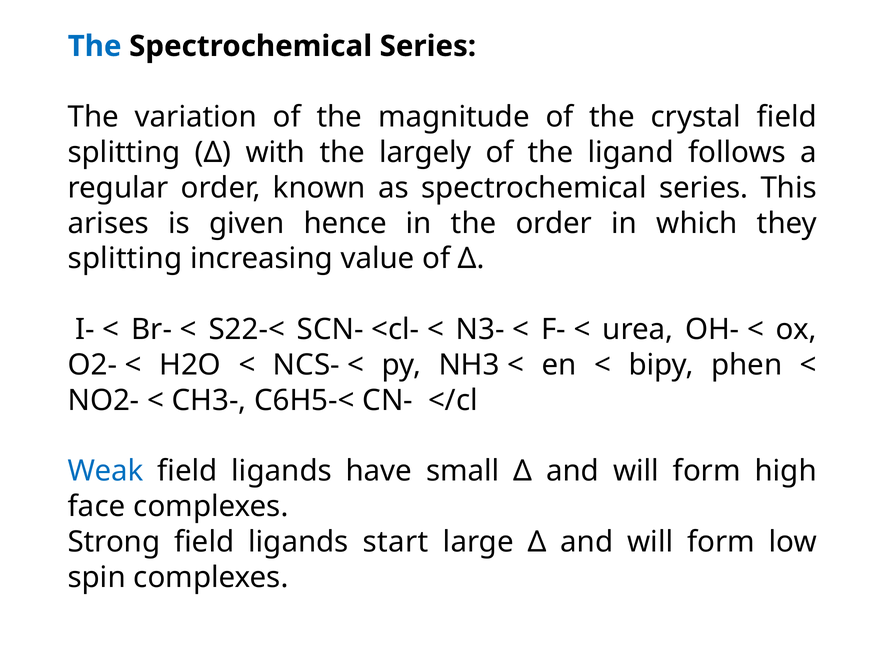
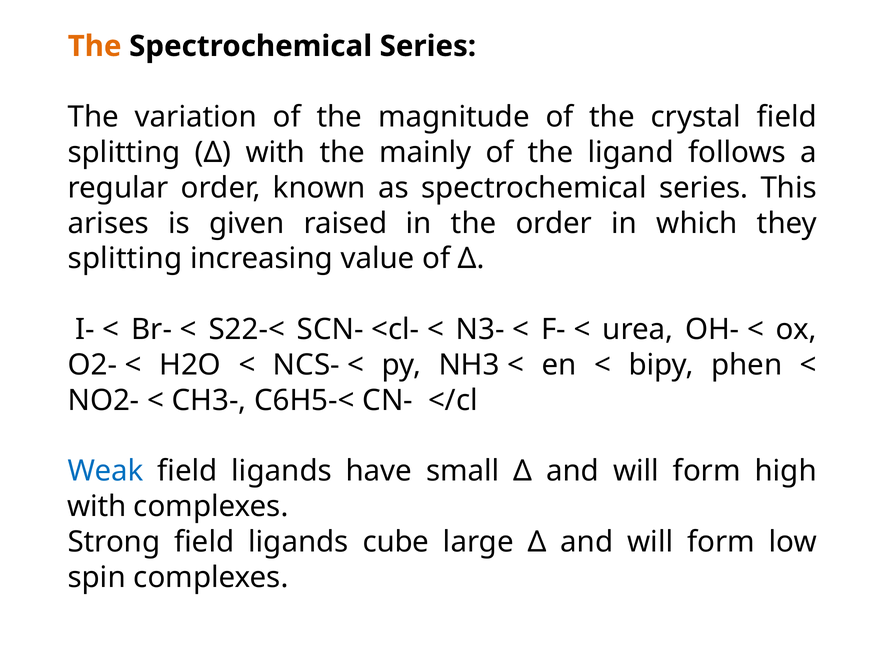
The colour: blue -> orange (95, 46)
largely: largely -> mainly (425, 152)
hence: hence -> raised (345, 223)
face: face -> with (97, 506)
start: start -> cube (396, 542)
